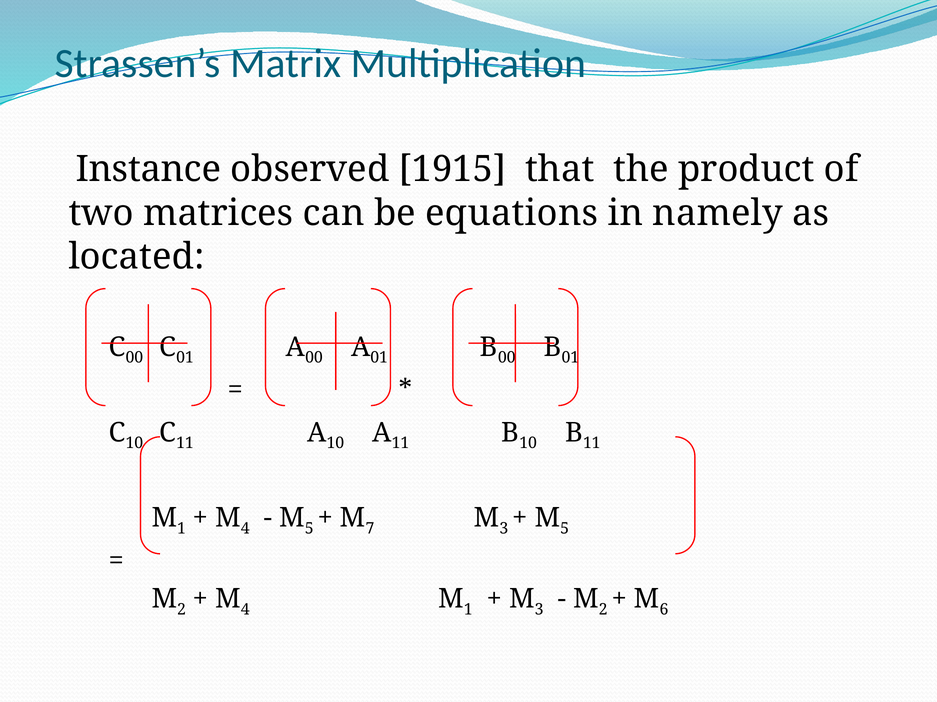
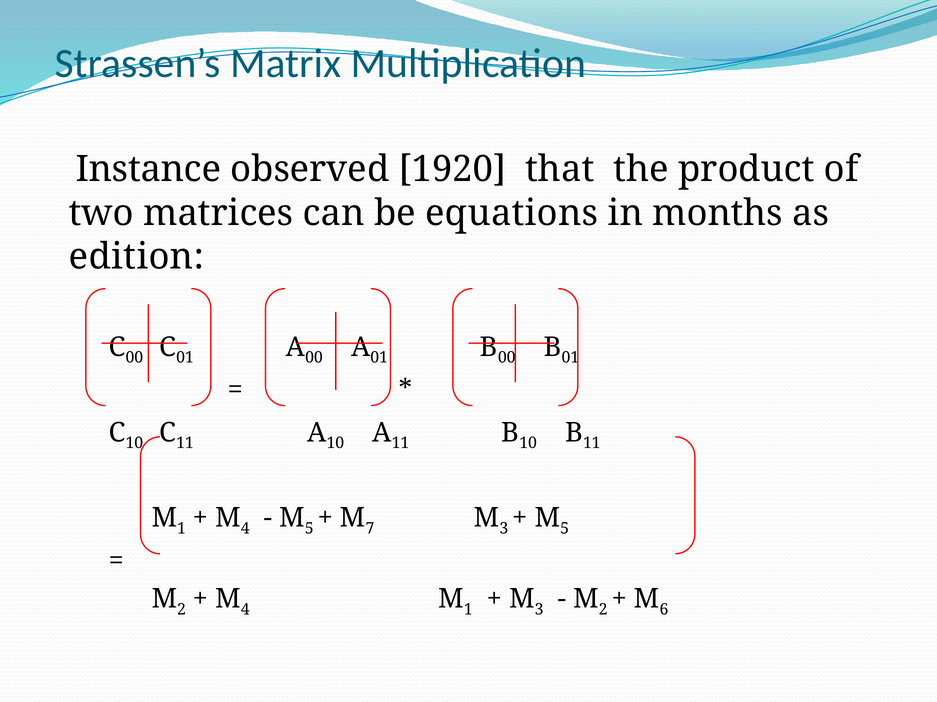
1915: 1915 -> 1920 (452, 170)
namely: namely -> months (718, 213)
located: located -> edition (136, 257)
